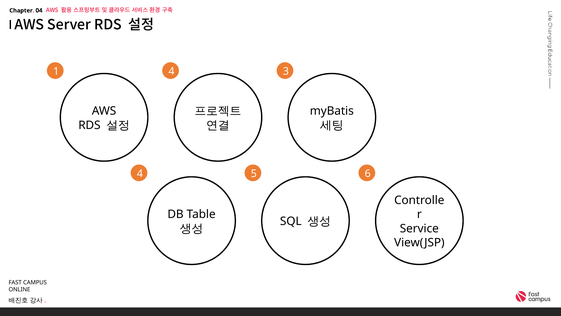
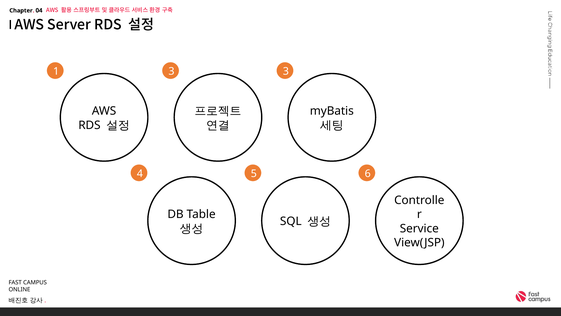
1 4: 4 -> 3 (171, 71)
